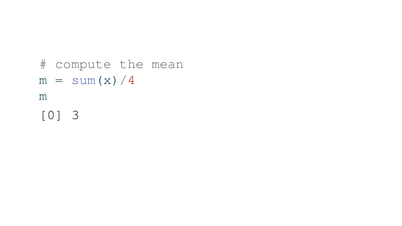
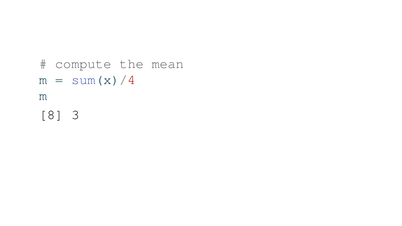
0: 0 -> 8 (51, 115)
